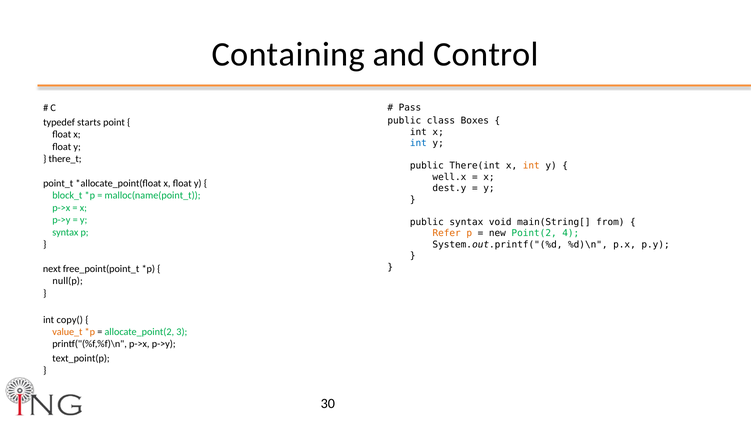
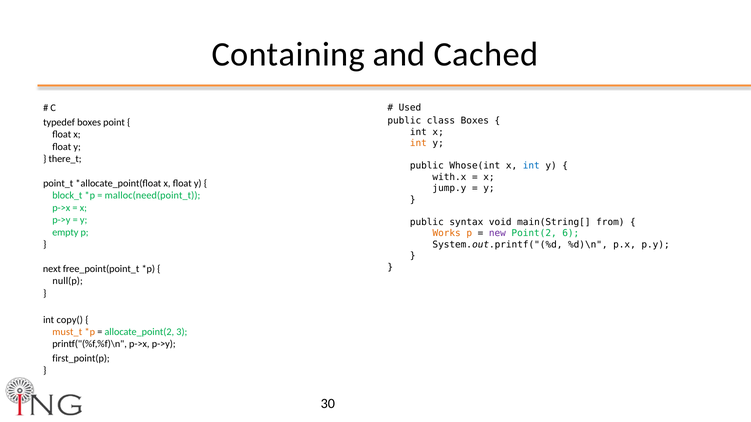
Control: Control -> Cached (486, 55)
Pass: Pass -> Used (410, 108)
typedef starts: starts -> boxes (89, 122)
int colour: blue -> orange (418, 143)
There(int: There(int -> Whose(int (475, 166)
int colour: orange -> blue (531, 166)
well.x: well.x -> with.x (449, 177)
dest.y: dest.y -> jump.y (449, 188)
malloc(name(point_t: malloc(name(point_t -> malloc(need(point_t (153, 196)
syntax: syntax -> empty (65, 232)
Refer: Refer -> Works (447, 233)
new colour: black -> purple (497, 233)
4: 4 -> 6 (571, 233)
value_t: value_t -> must_t (67, 332)
text_point(p: text_point(p -> first_point(p (81, 359)
